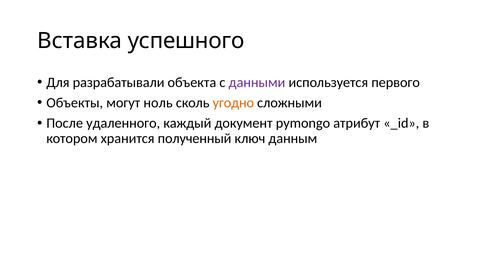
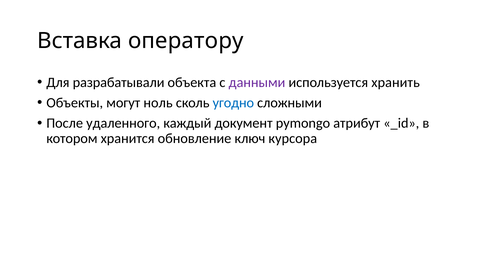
успешного: успешного -> оператору (186, 41)
первого: первого -> хранить (396, 83)
угодно colour: orange -> blue (233, 103)
полученный: полученный -> обновление (195, 139)
данным: данным -> курсора (293, 139)
